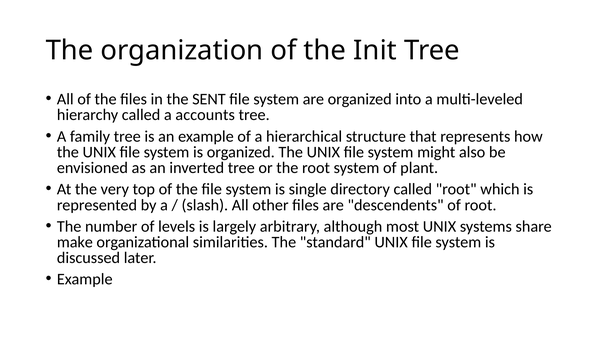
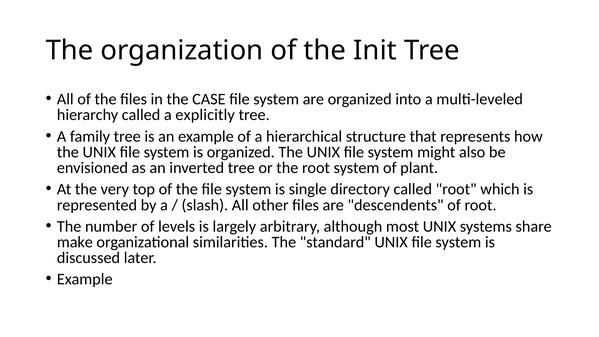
SENT: SENT -> CASE (209, 99)
accounts: accounts -> explicitly (205, 115)
